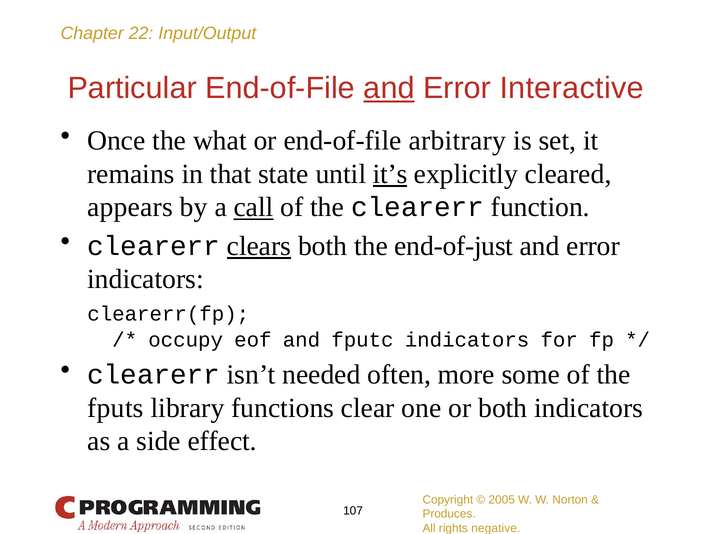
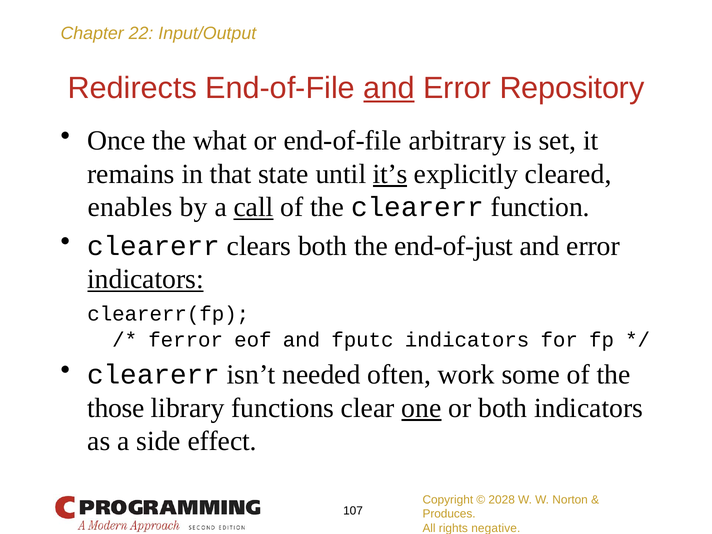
Particular: Particular -> Redirects (132, 88)
Interactive: Interactive -> Repository (572, 88)
appears: appears -> enables (130, 207)
clears underline: present -> none (259, 246)
indicators underline: none -> present (146, 279)
occupy: occupy -> ferror (186, 340)
more: more -> work (466, 375)
fputs: fputs -> those (116, 408)
one underline: none -> present (421, 408)
2005: 2005 -> 2028 (502, 500)
